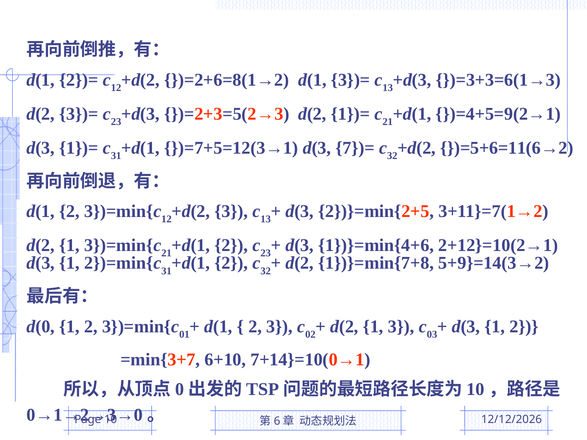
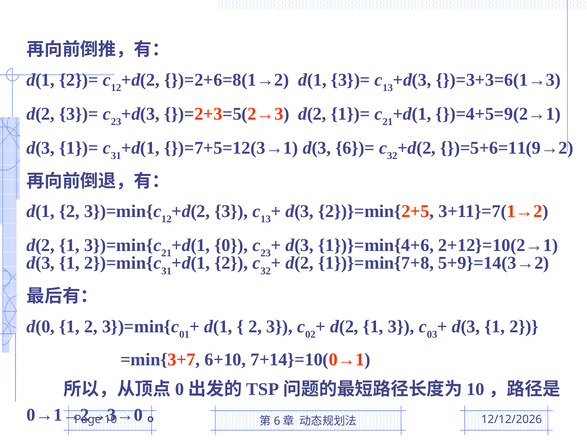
7})=: 7})= -> 6})= (355, 148)
})=5+6=11(6→2: })=5+6=11(6→2 -> })=5+6=11(9→2 (507, 148)
2: 2 -> 0 (231, 245)
